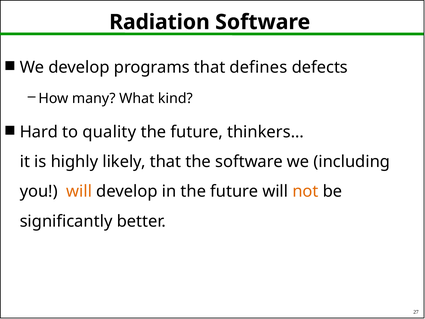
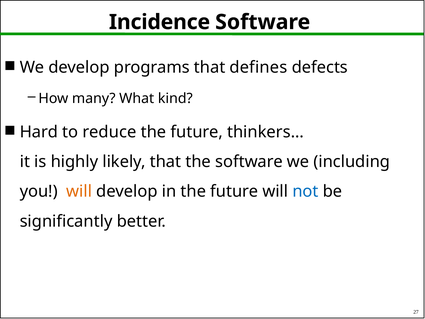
Radiation: Radiation -> Incidence (159, 22)
quality: quality -> reduce (109, 132)
not colour: orange -> blue (305, 191)
